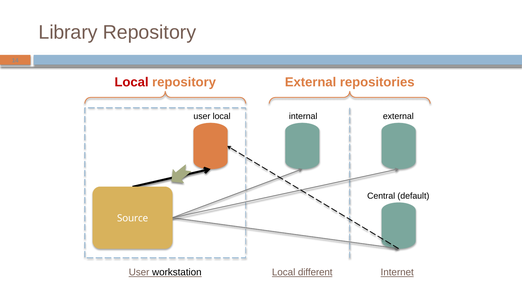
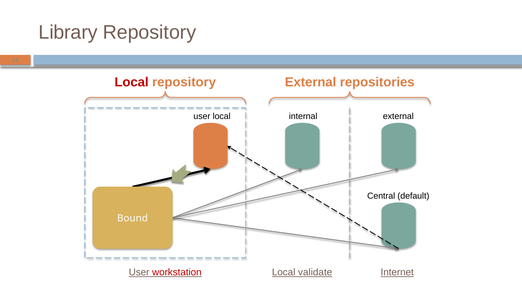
Source: Source -> Bound (132, 218)
workstation colour: black -> red (177, 272)
different: different -> validate (315, 272)
